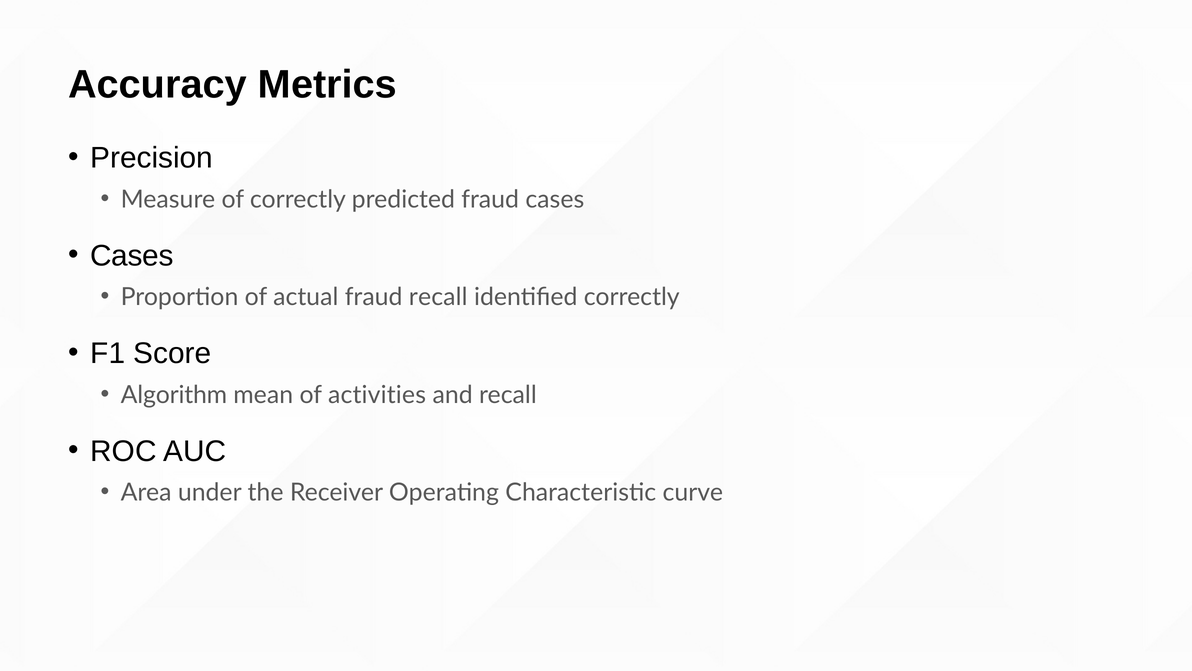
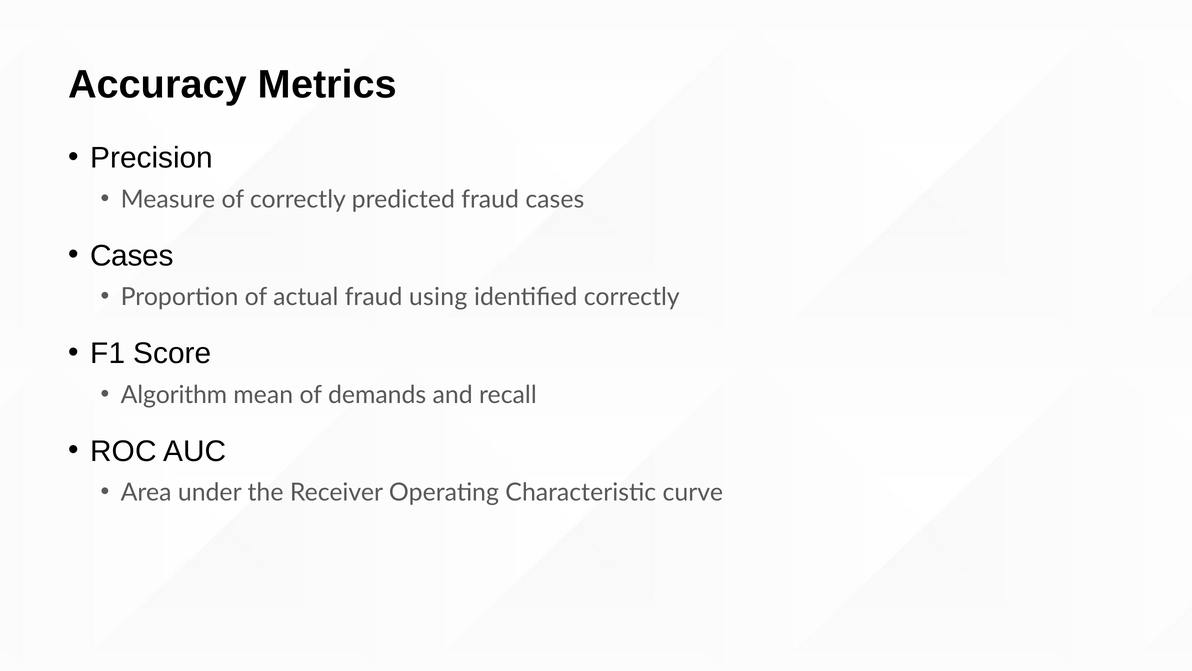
fraud recall: recall -> using (438, 297)
activities: activities -> demands (377, 395)
